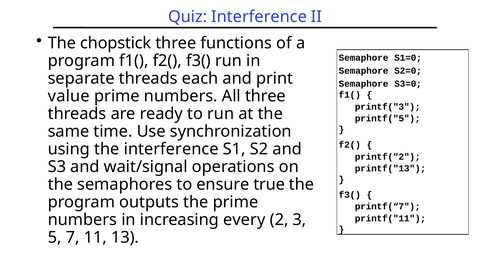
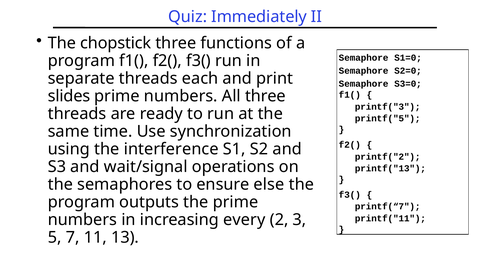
Quiz Interference: Interference -> Immediately (259, 17)
value: value -> slides (69, 96)
true: true -> else (269, 184)
